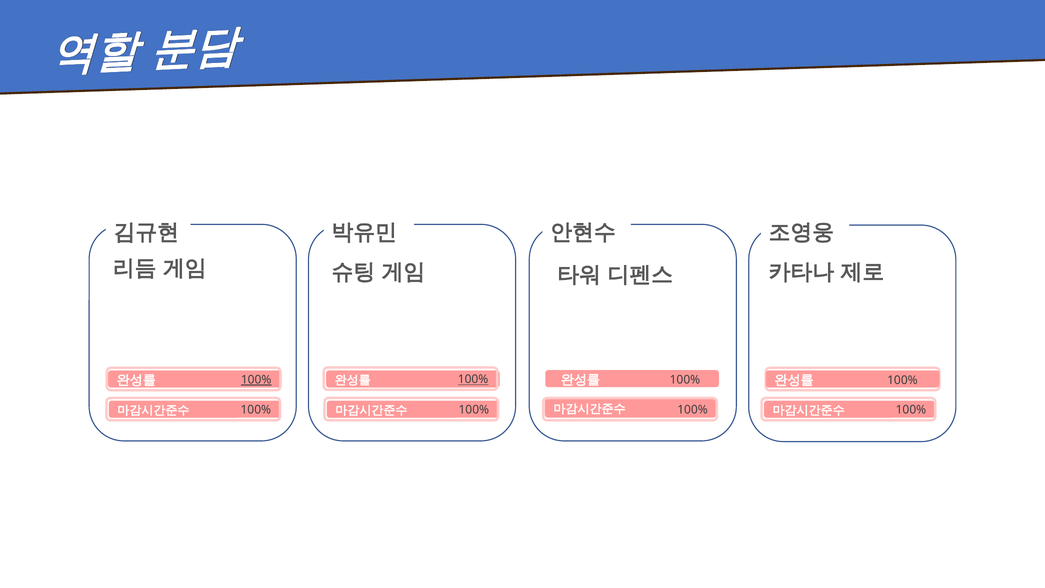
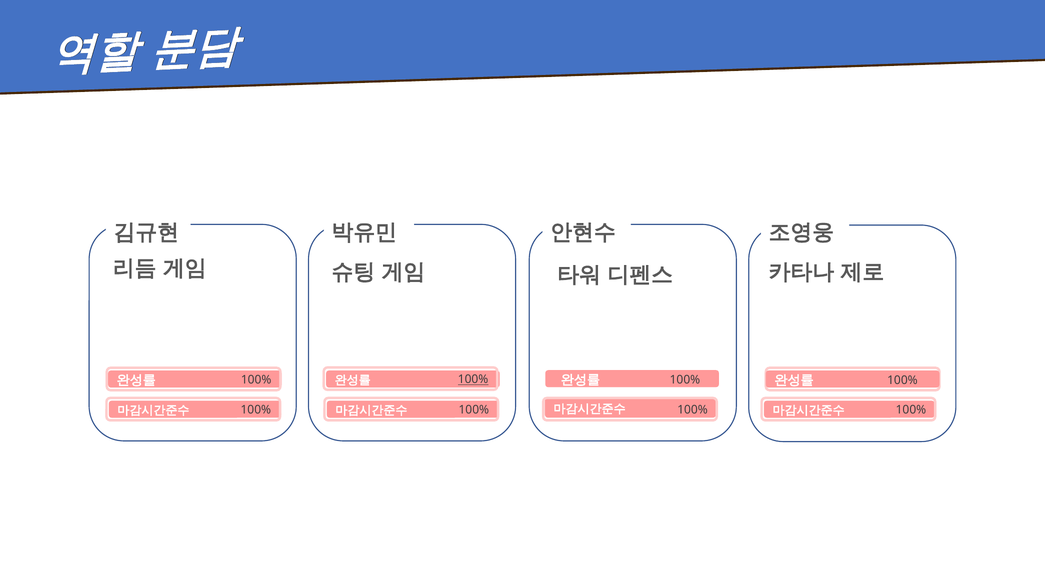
100% underline: present -> none (256, 380)
